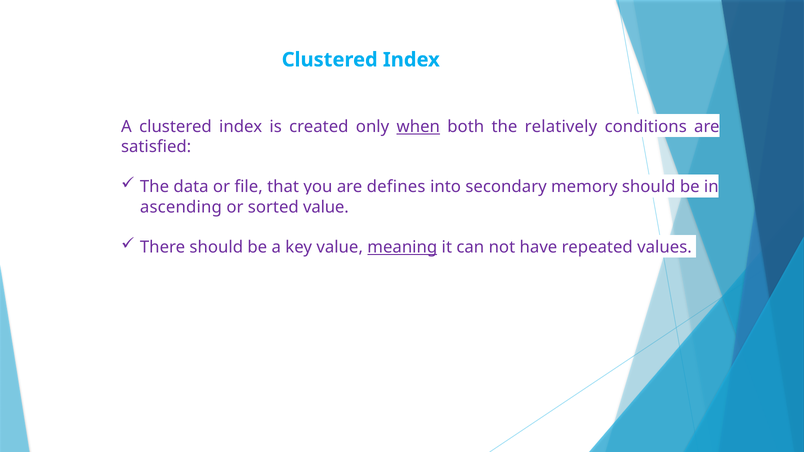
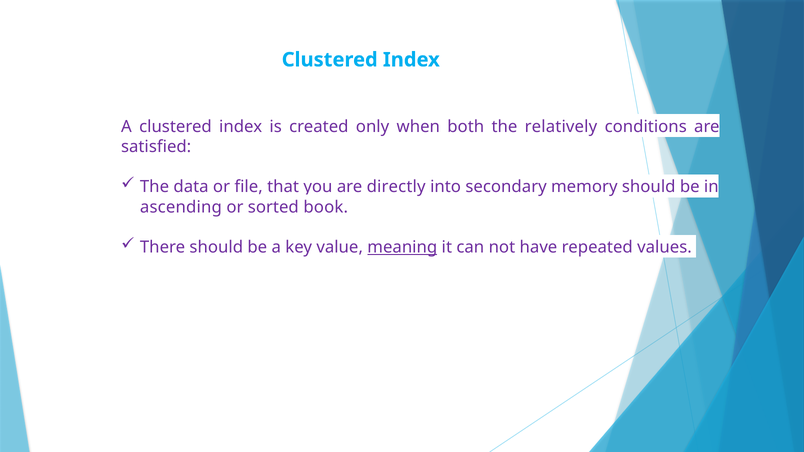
when underline: present -> none (418, 127)
defines: defines -> directly (396, 187)
sorted value: value -> book (326, 207)
